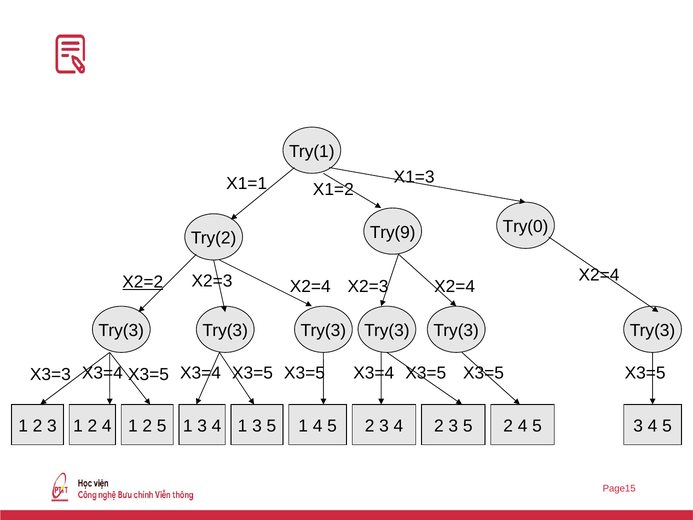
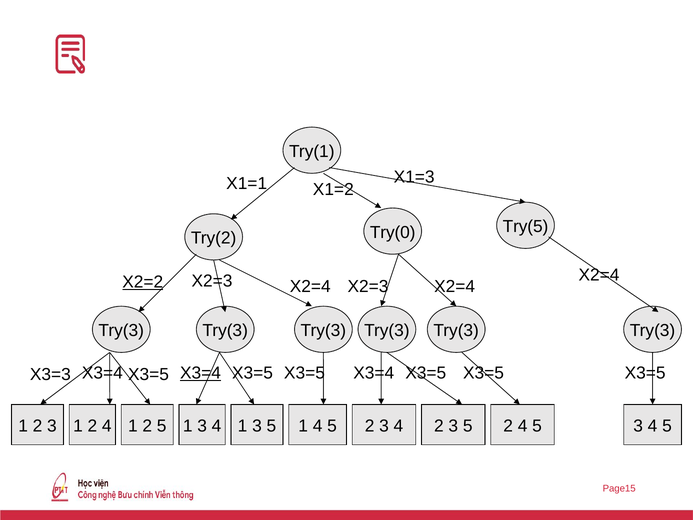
Try(0: Try(0 -> Try(5 (526, 226)
Try(9: Try(9 -> Try(0 (393, 232)
X3=4 underline: none -> present (200, 373)
